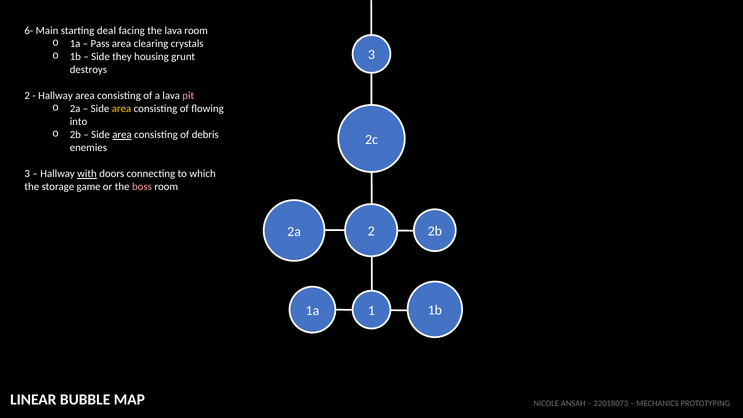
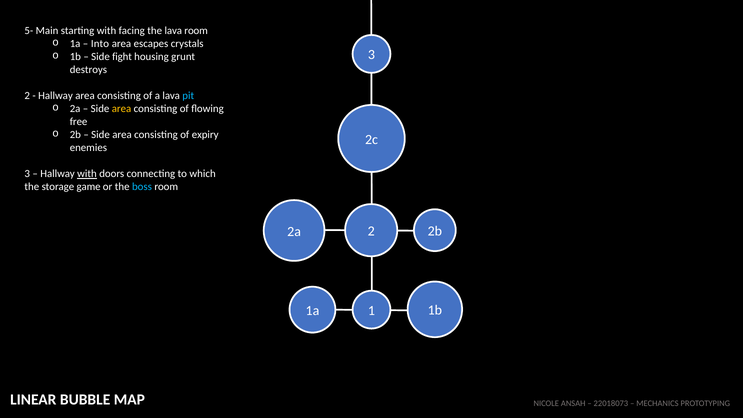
6-: 6- -> 5- (29, 31)
starting deal: deal -> with (107, 31)
Pass: Pass -> Into (100, 44)
clearing: clearing -> escapes (151, 44)
they: they -> fight (122, 57)
pit colour: pink -> light blue (188, 96)
into: into -> free (79, 122)
area underline: present -> none (122, 135)
debris: debris -> expiry (205, 135)
boss colour: pink -> light blue (142, 187)
